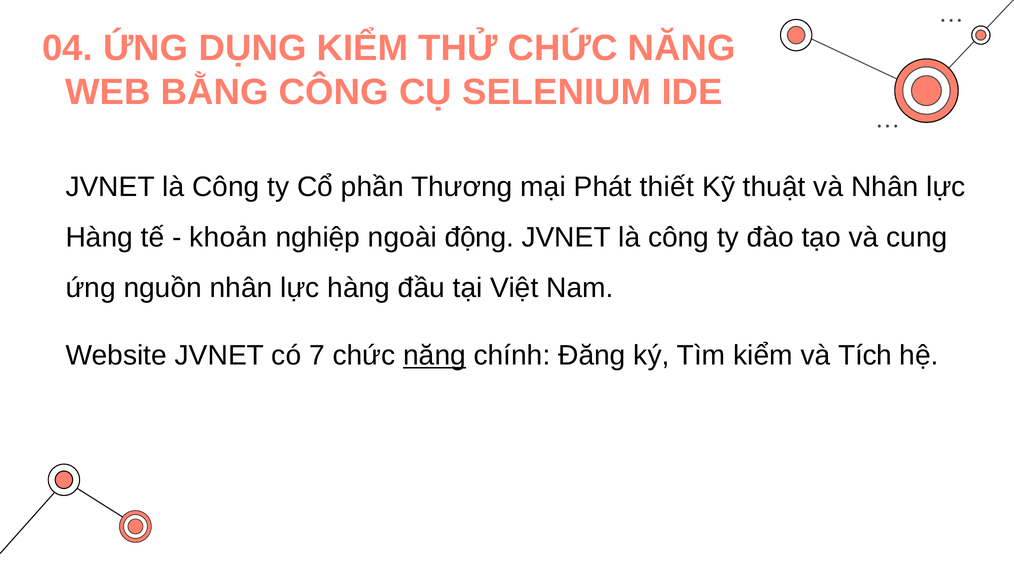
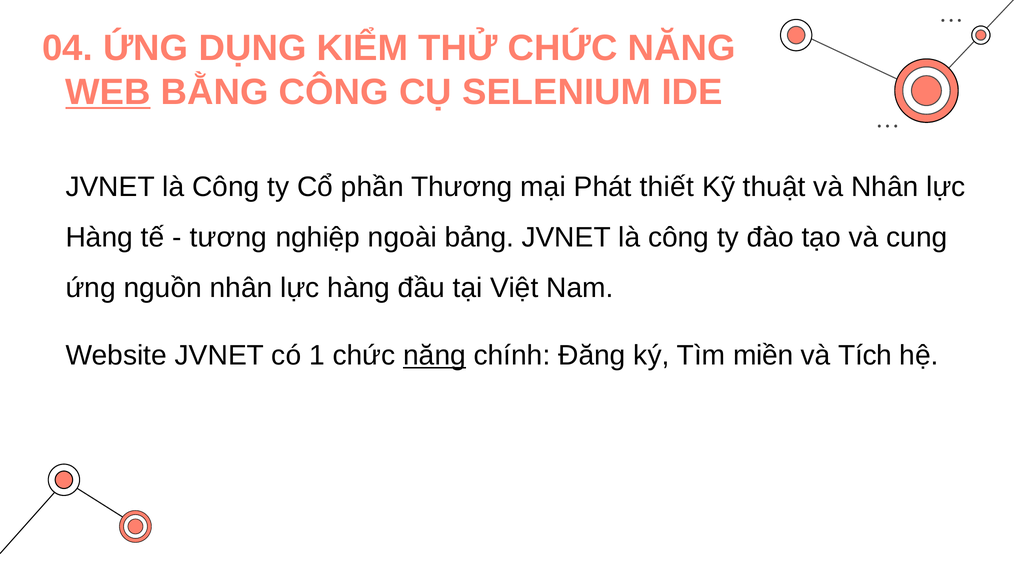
WEB underline: none -> present (108, 92)
khoản: khoản -> tương (228, 238)
động: động -> bảng (479, 238)
7: 7 -> 1 (317, 356)
Tìm kiểm: kiểm -> miền (763, 356)
